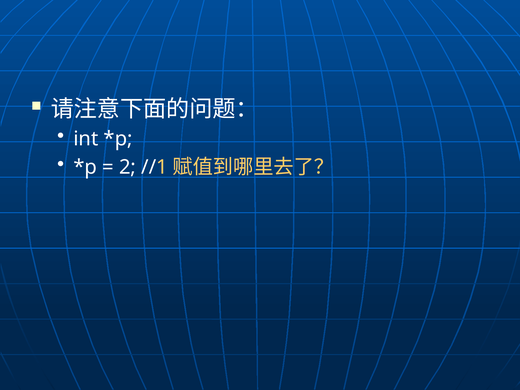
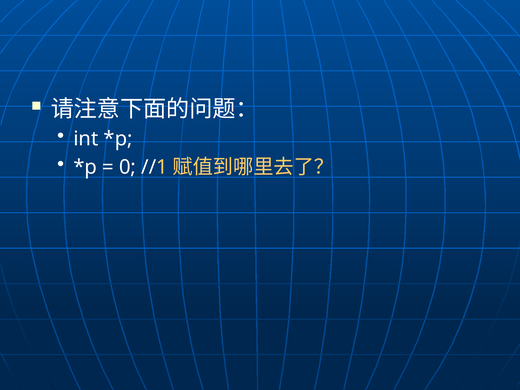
2: 2 -> 0 (127, 167)
